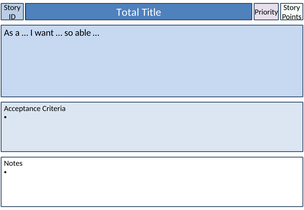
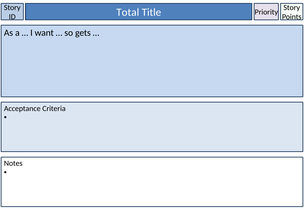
able: able -> gets (83, 33)
